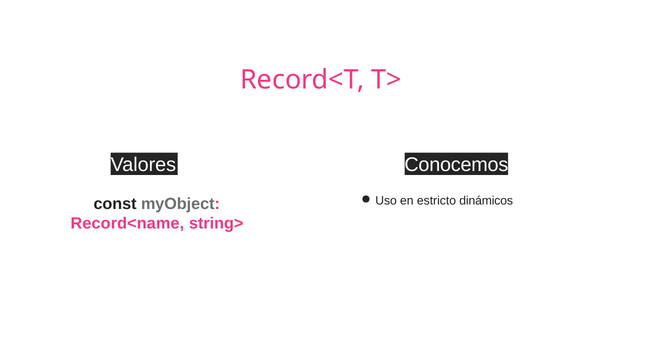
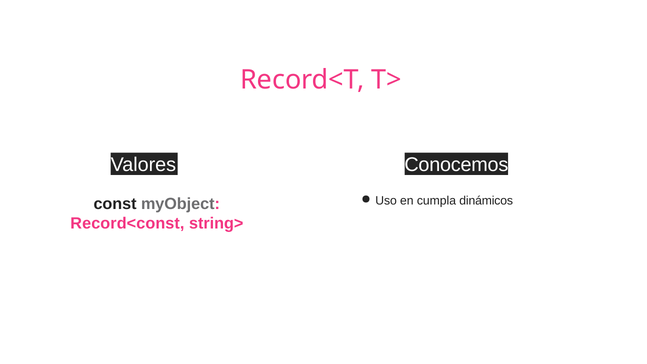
estricto: estricto -> cumpla (436, 201)
Record<name: Record<name -> Record<const (127, 223)
